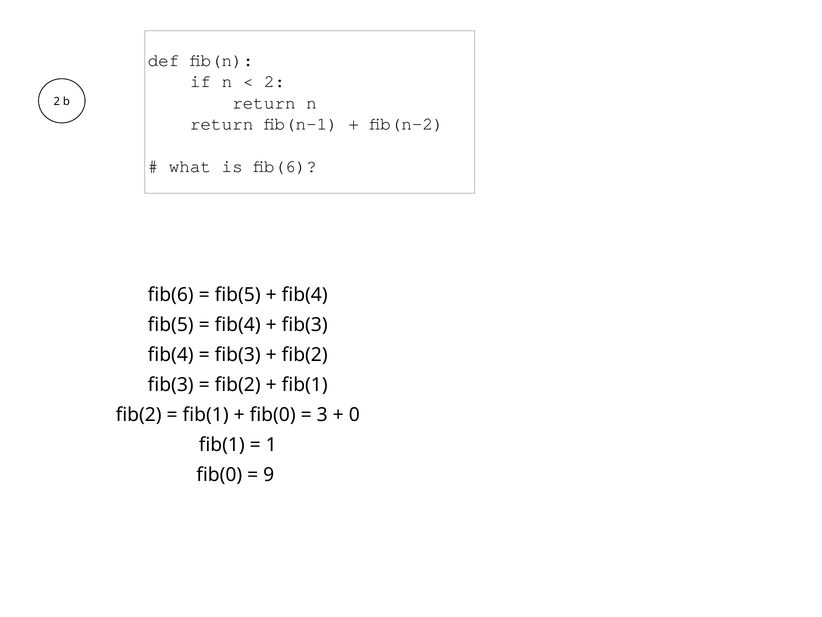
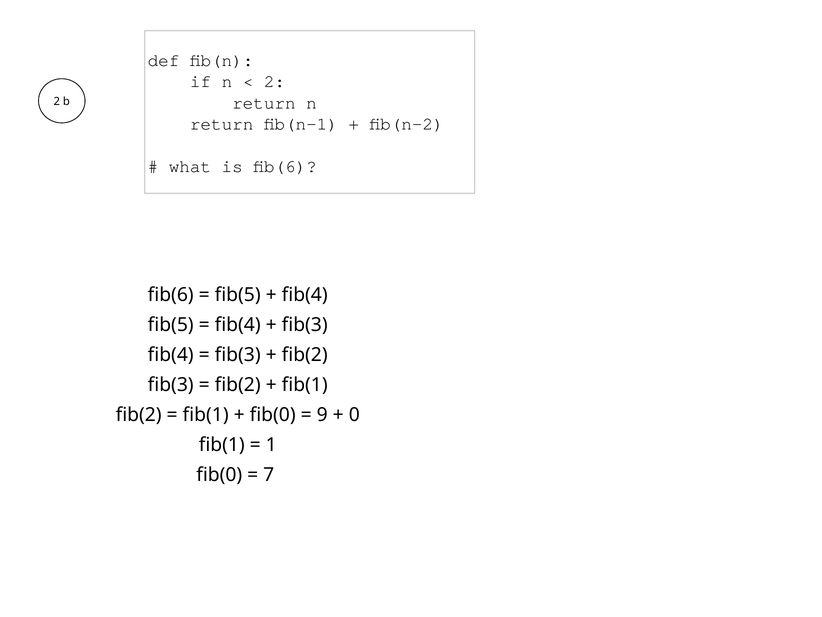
3: 3 -> 9 (322, 415)
9: 9 -> 7 (269, 475)
